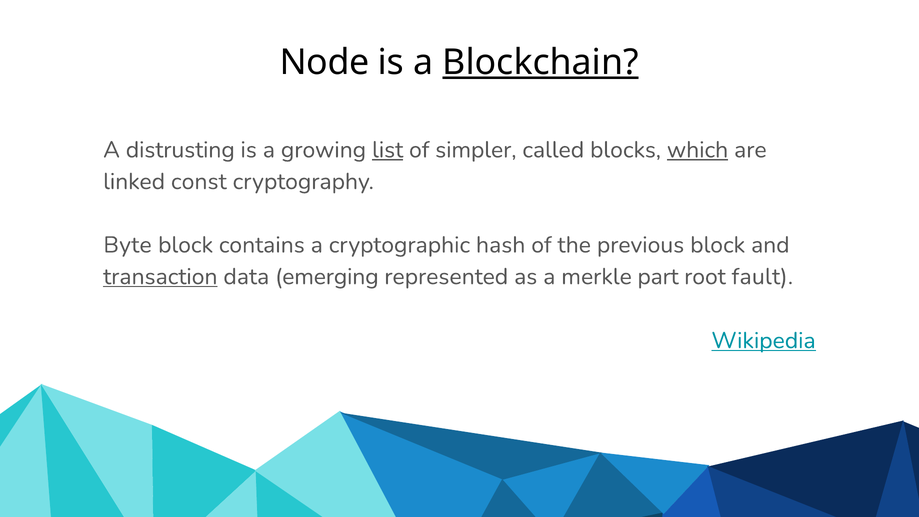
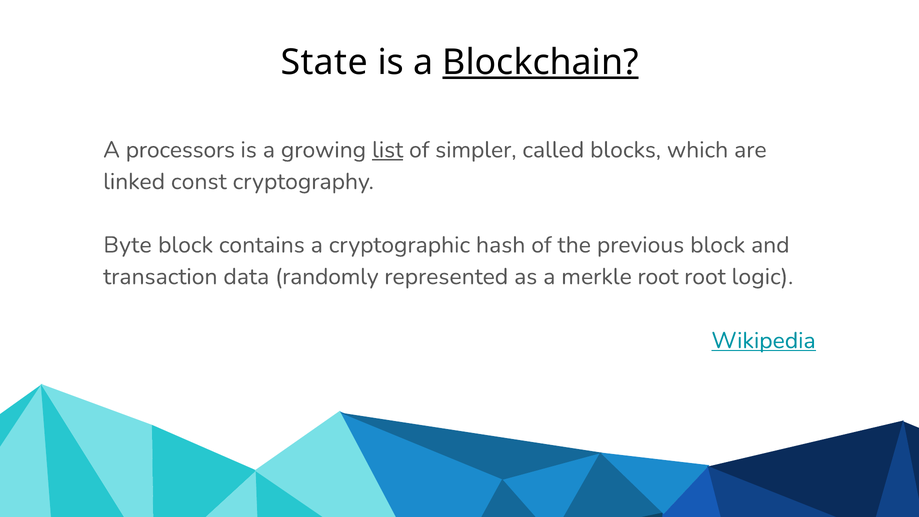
Node: Node -> State (324, 62)
distrusting: distrusting -> processors (180, 150)
which underline: present -> none (698, 150)
transaction underline: present -> none (160, 277)
emerging: emerging -> randomly (327, 277)
merkle part: part -> root (658, 277)
fault: fault -> logic (762, 277)
